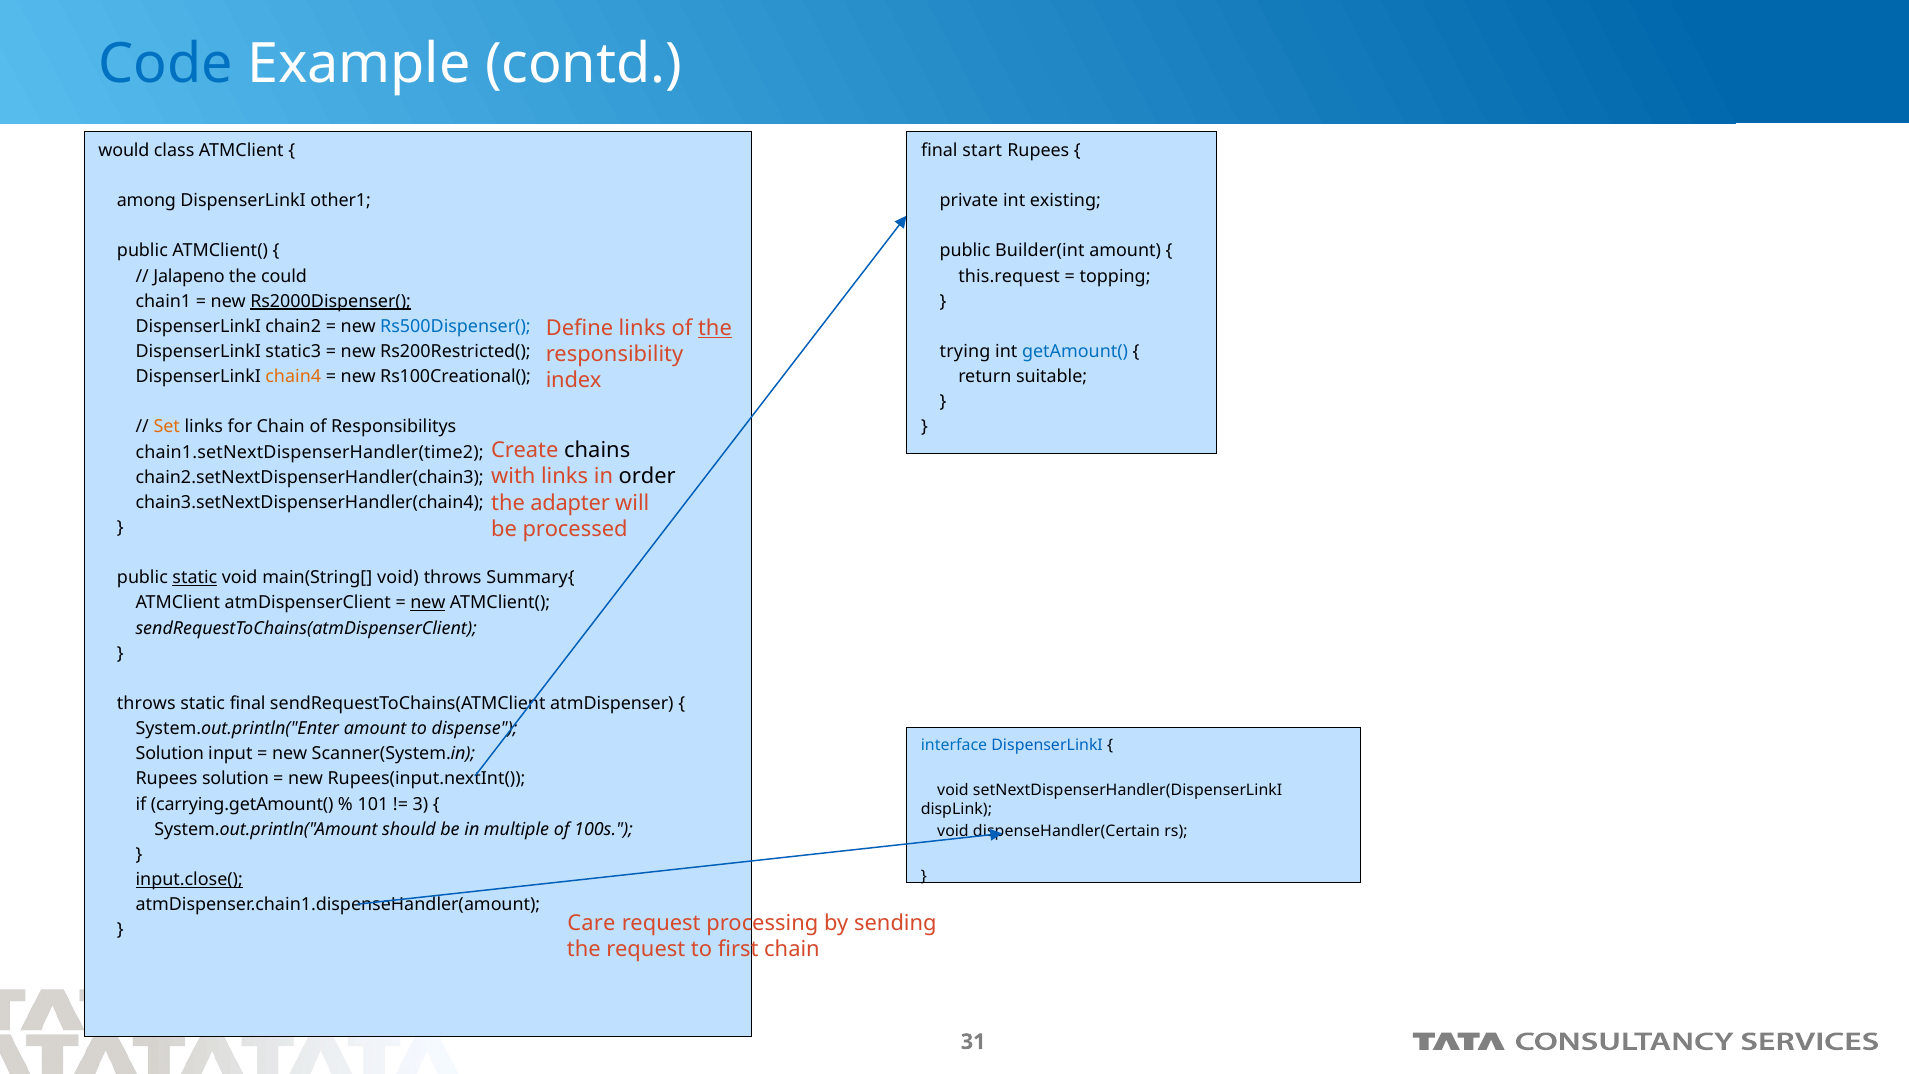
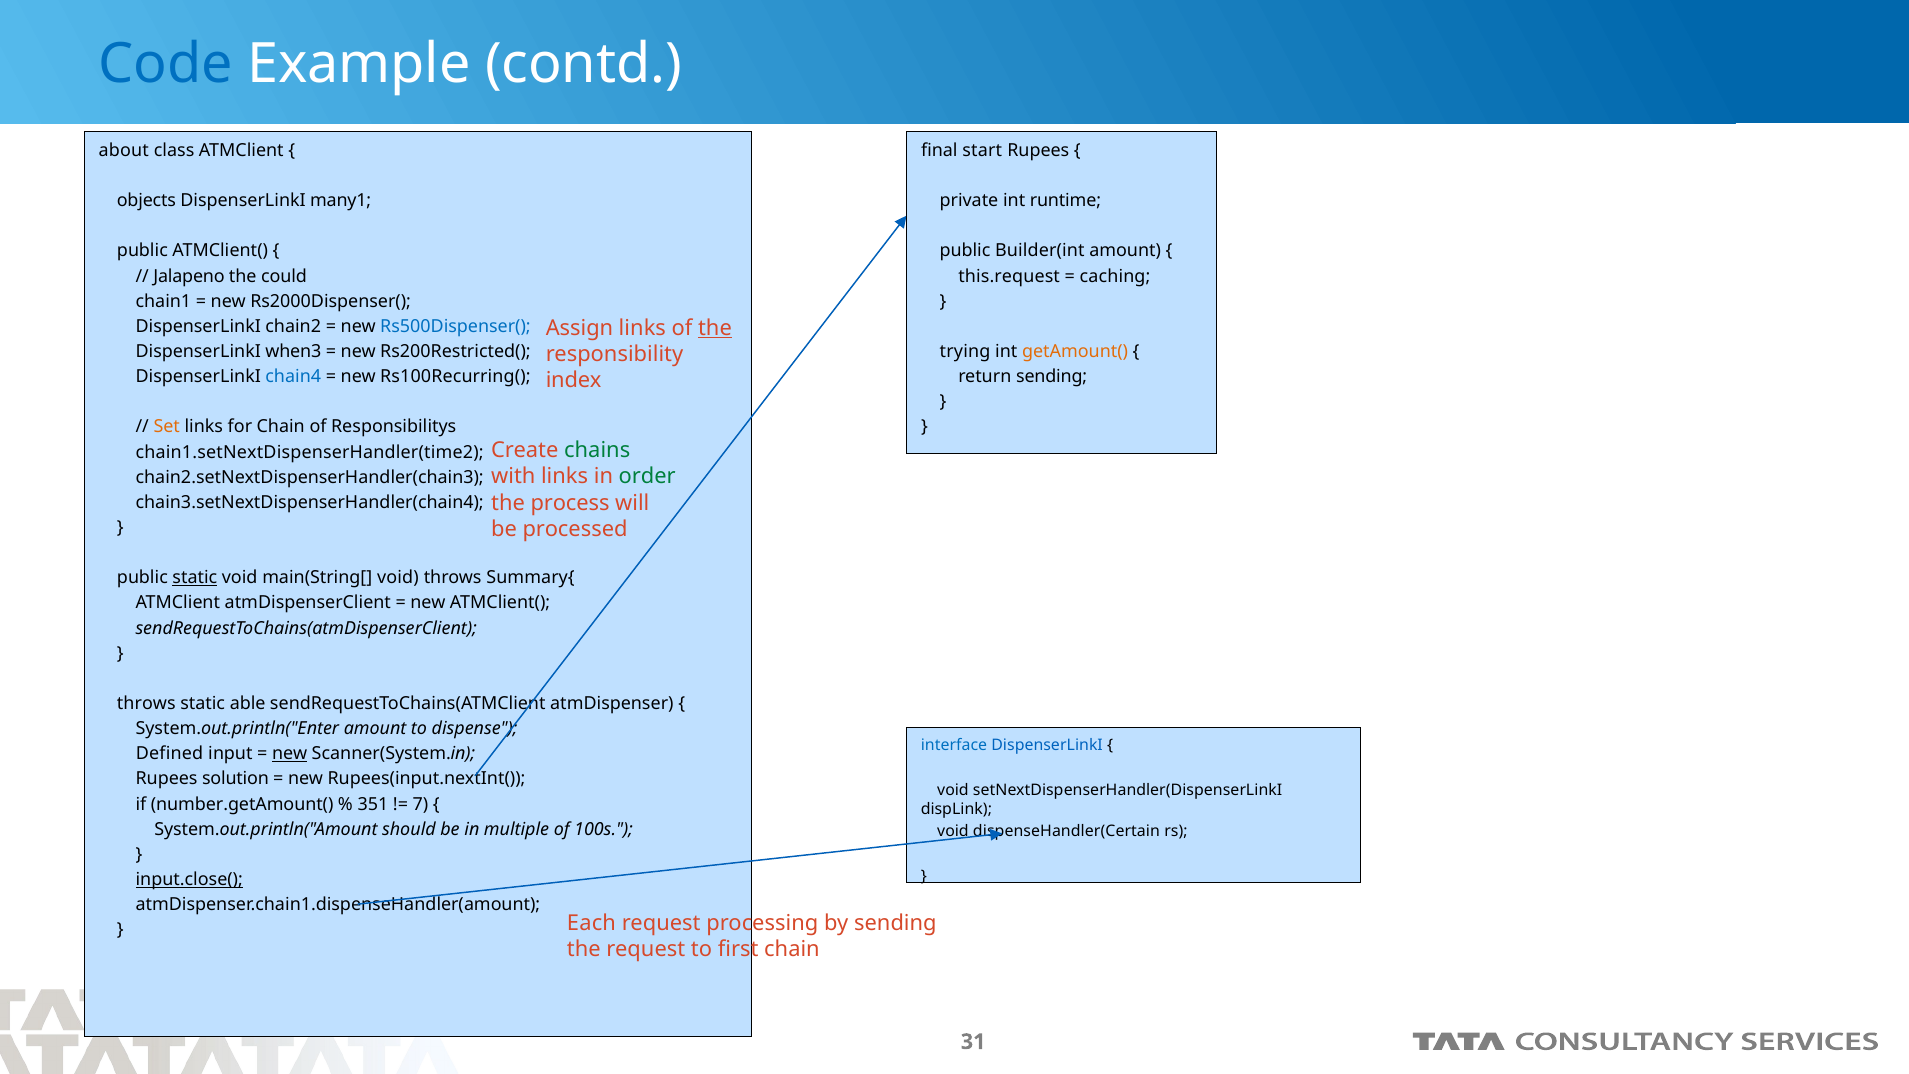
would: would -> about (124, 150)
among: among -> objects (146, 201)
other1: other1 -> many1 (341, 201)
existing: existing -> runtime (1065, 201)
topping: topping -> caching (1115, 276)
Rs2000Dispenser( underline: present -> none (331, 301)
Define: Define -> Assign (580, 328)
static3: static3 -> when3 (293, 352)
getAmount( colour: blue -> orange (1075, 352)
chain4 colour: orange -> blue (293, 377)
Rs100Creational(: Rs100Creational( -> Rs100Recurring( (455, 377)
return suitable: suitable -> sending (1052, 377)
chains colour: black -> green (597, 450)
order colour: black -> green (647, 477)
adapter: adapter -> process (570, 503)
new underline: present -> none (428, 603)
static final: final -> able (248, 704)
Solution: Solution -> Defined (170, 754)
new underline: none -> present (290, 754)
carrying.getAmount(: carrying.getAmount( -> number.getAmount( (242, 804)
101: 101 -> 351 (373, 804)
3: 3 -> 7 (421, 804)
Care: Care -> Each (591, 923)
